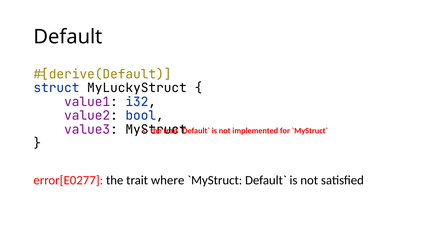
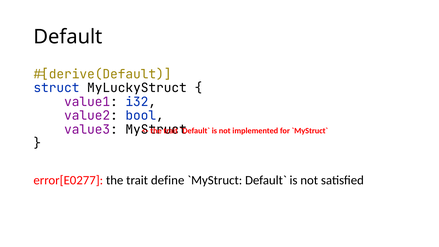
where: where -> define (168, 180)
